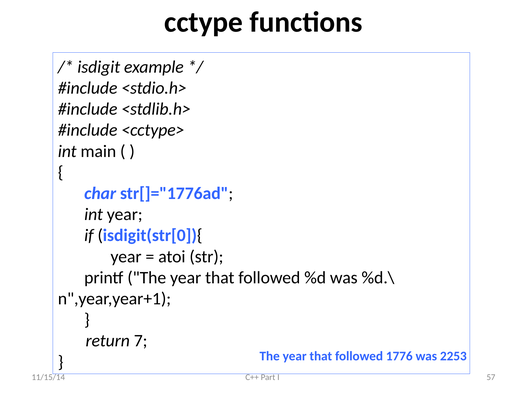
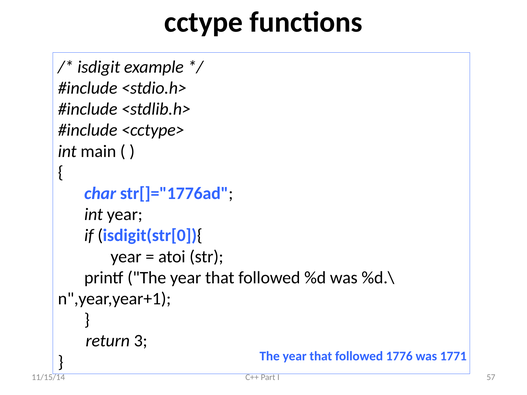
7: 7 -> 3 (141, 341)
2253: 2253 -> 1771 (453, 356)
